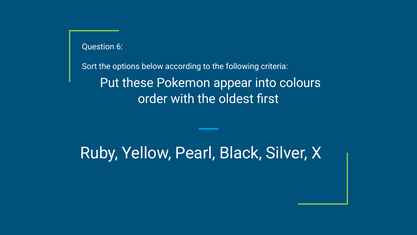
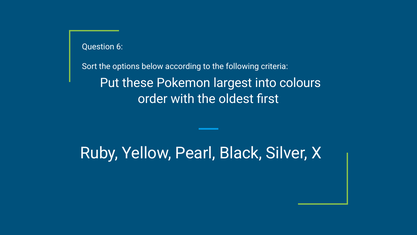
appear: appear -> largest (233, 83)
